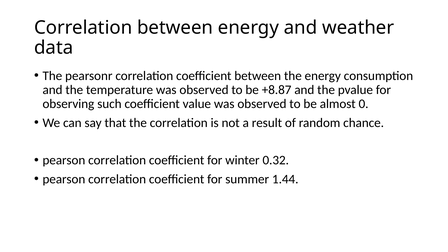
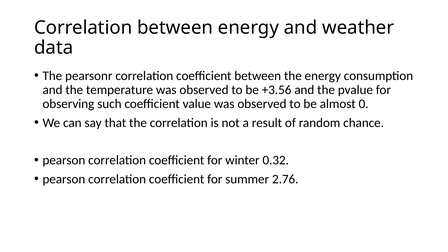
+8.87: +8.87 -> +3.56 (277, 90)
1.44: 1.44 -> 2.76 (285, 179)
